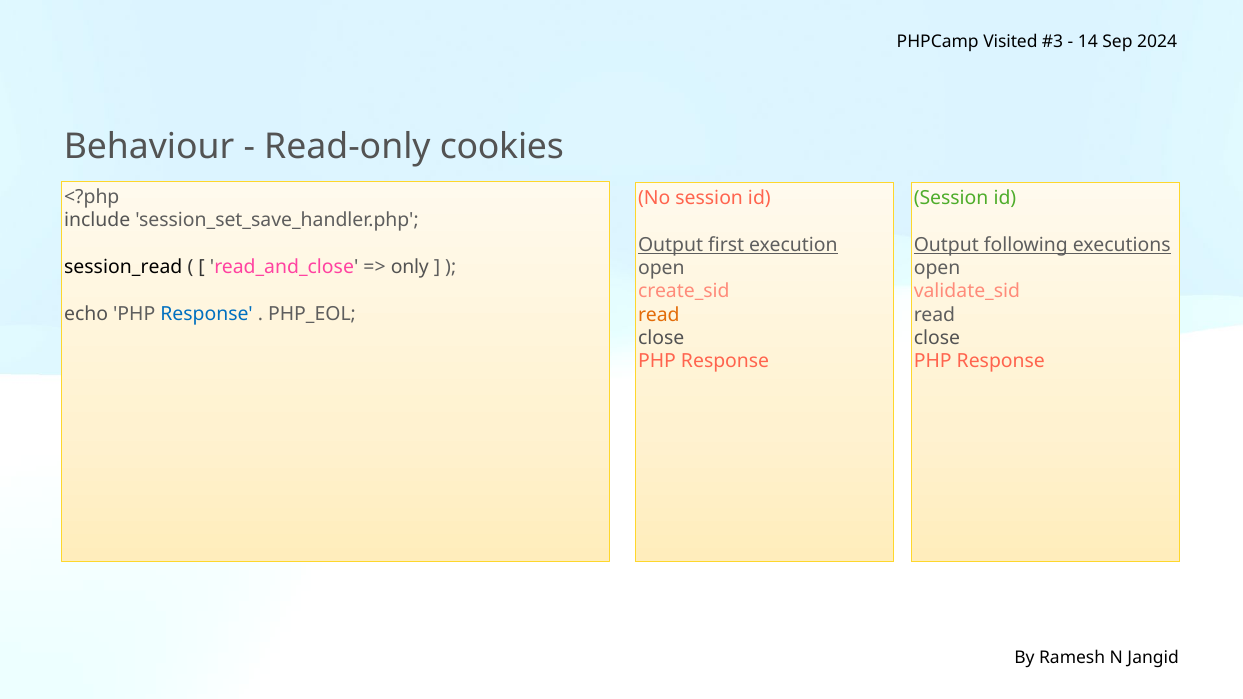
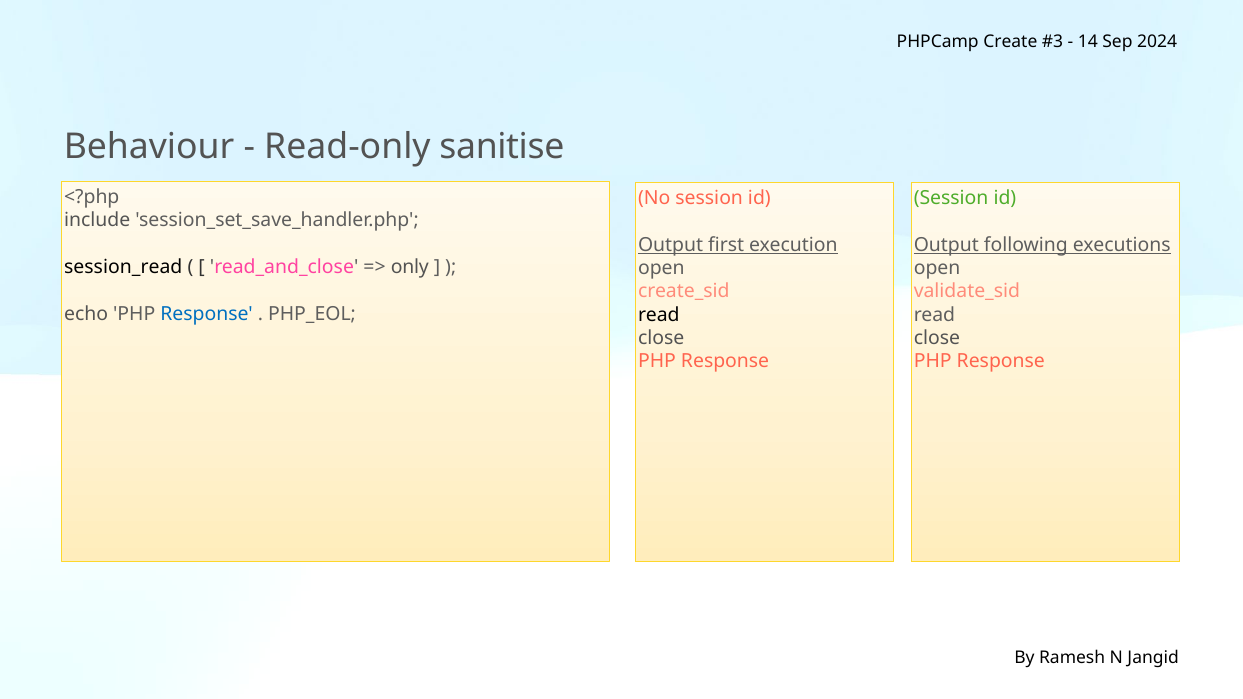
Visited: Visited -> Create (1010, 42)
cookies: cookies -> sanitise (502, 147)
read colour: orange -> black (659, 315)
